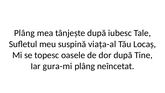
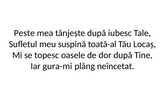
Plâng: Plâng -> Peste (24, 33)
viața-al: viața-al -> toată-al (102, 44)
